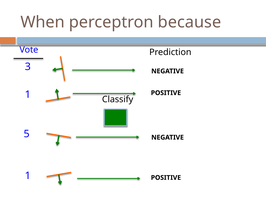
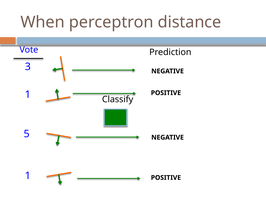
because: because -> distance (190, 22)
